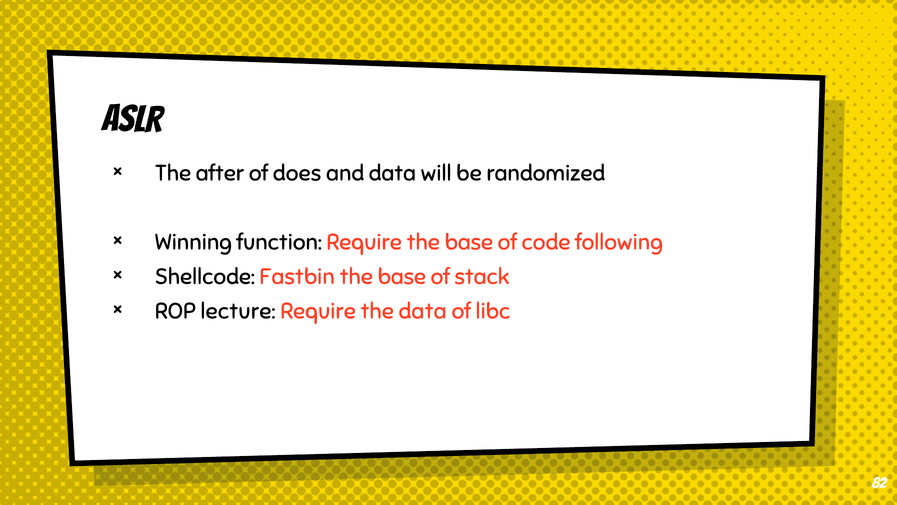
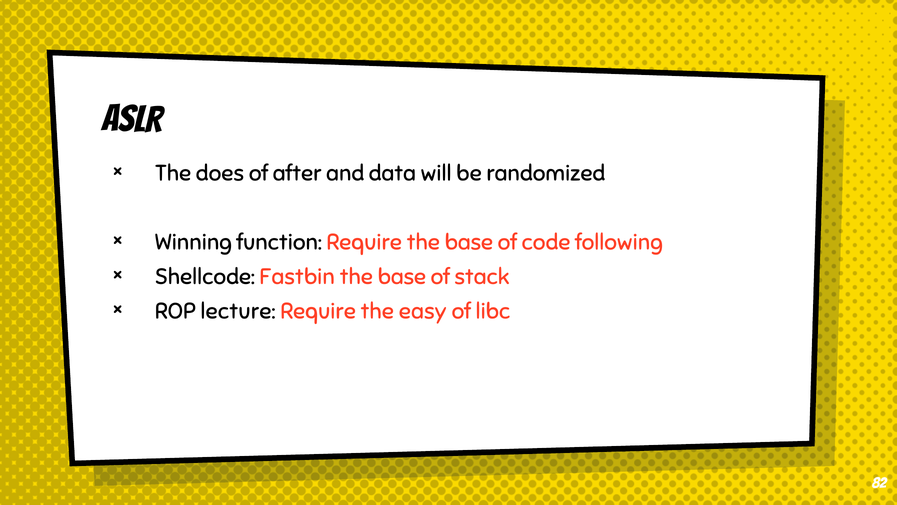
after: after -> does (220, 173)
does: does -> after (297, 173)
the data: data -> easy (423, 311)
